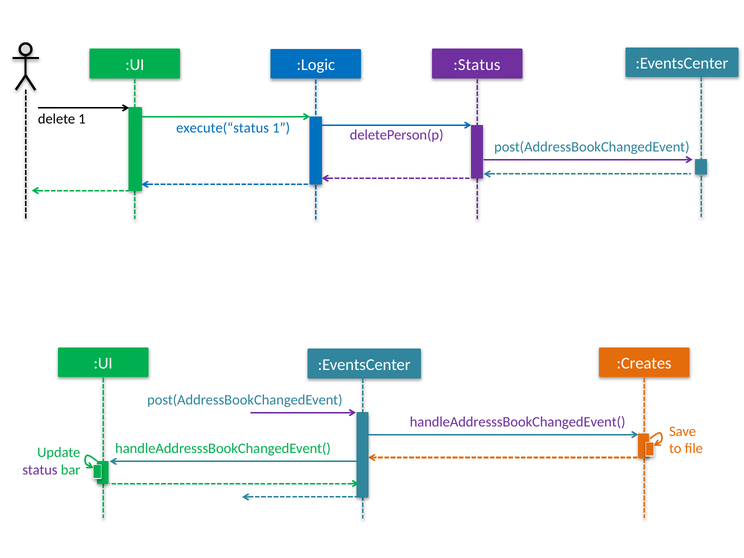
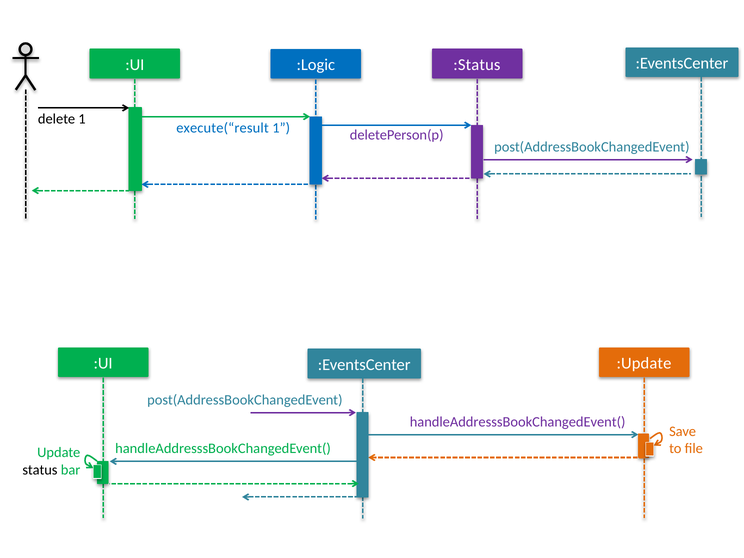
execute(“status: execute(“status -> execute(“result (223, 128)
:Creates: :Creates -> :Update (644, 363)
status colour: purple -> black (40, 470)
